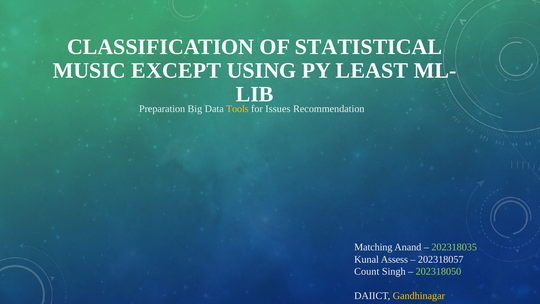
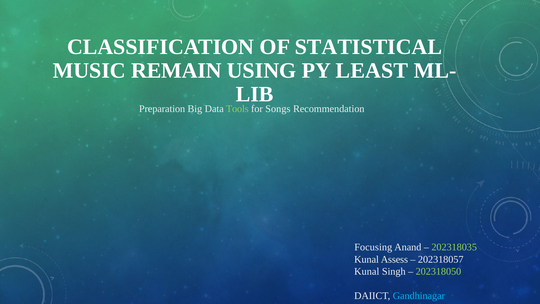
EXCEPT: EXCEPT -> REMAIN (176, 70)
Tools colour: yellow -> light green (237, 109)
Issues: Issues -> Songs (278, 109)
Matching: Matching -> Focusing (373, 247)
Count: Count -> Kunal (367, 271)
Gandhinagar colour: yellow -> light blue (419, 296)
